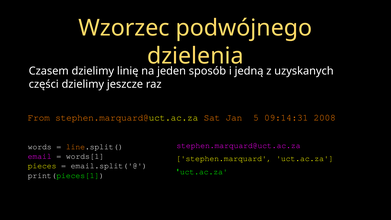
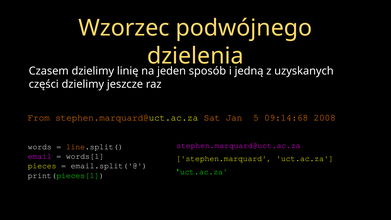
09:14:31: 09:14:31 -> 09:14:68 (286, 118)
